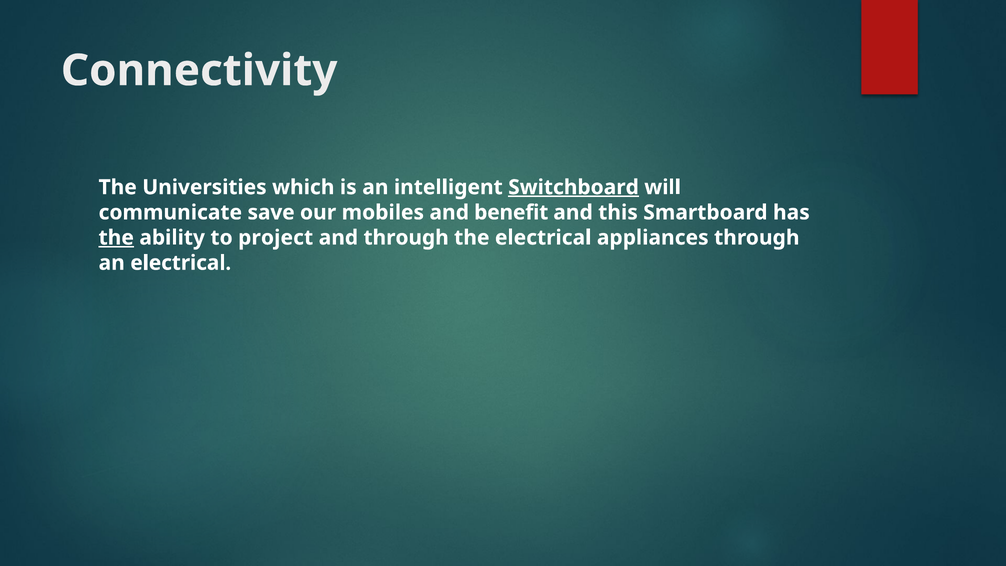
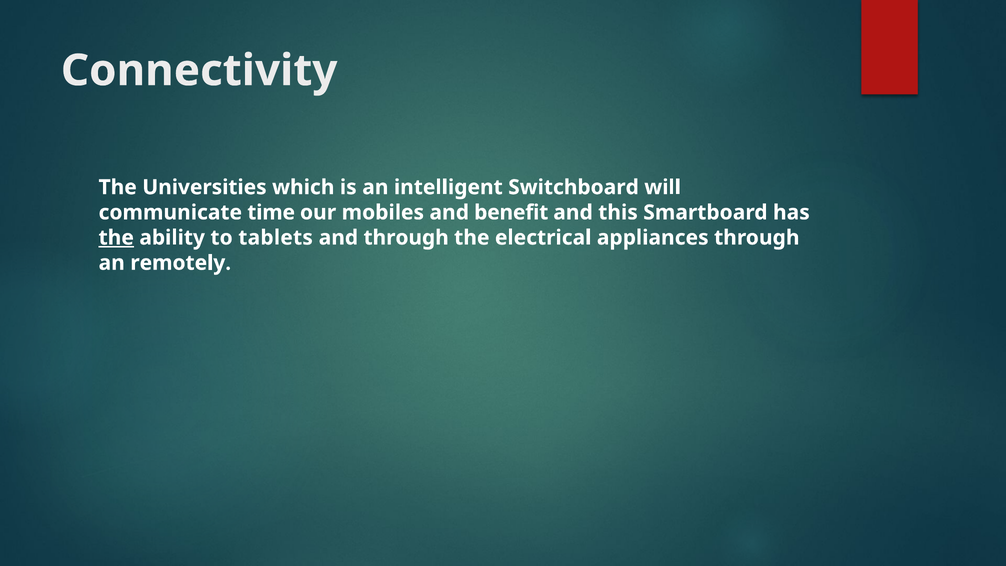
Switchboard underline: present -> none (574, 187)
save: save -> time (271, 212)
project: project -> tablets (276, 238)
an electrical: electrical -> remotely (181, 263)
